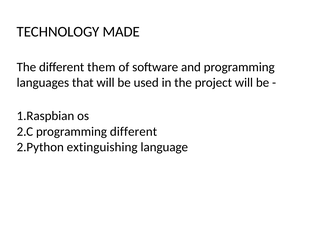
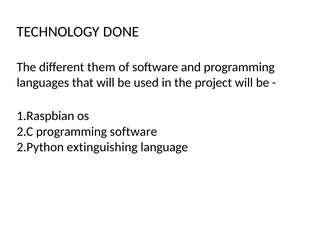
MADE: MADE -> DONE (121, 32)
programming different: different -> software (134, 131)
